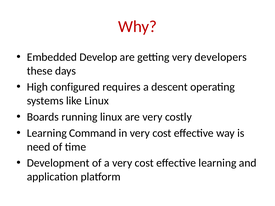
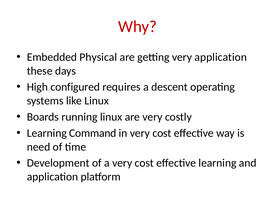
Develop: Develop -> Physical (98, 57)
very developers: developers -> application (221, 57)
